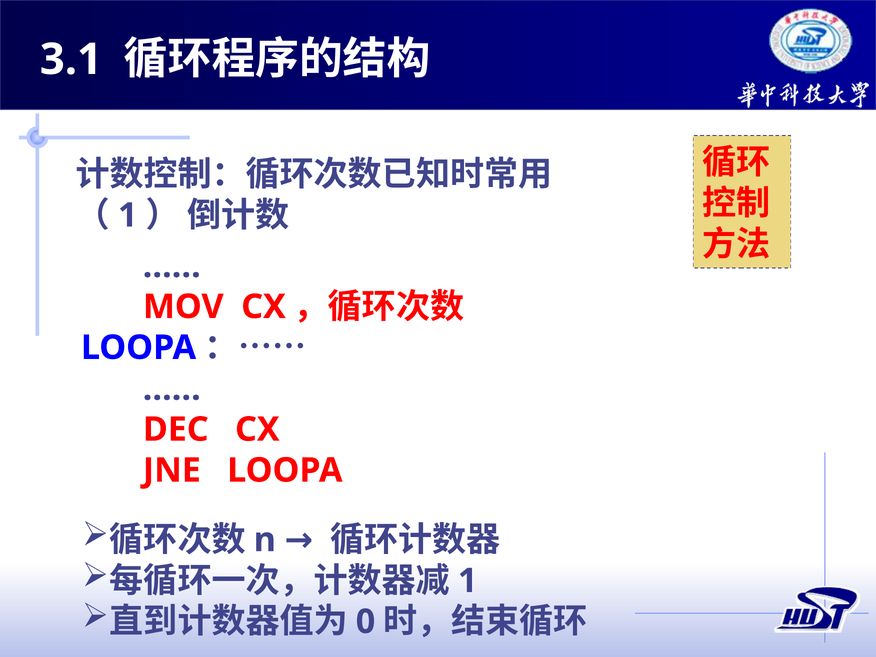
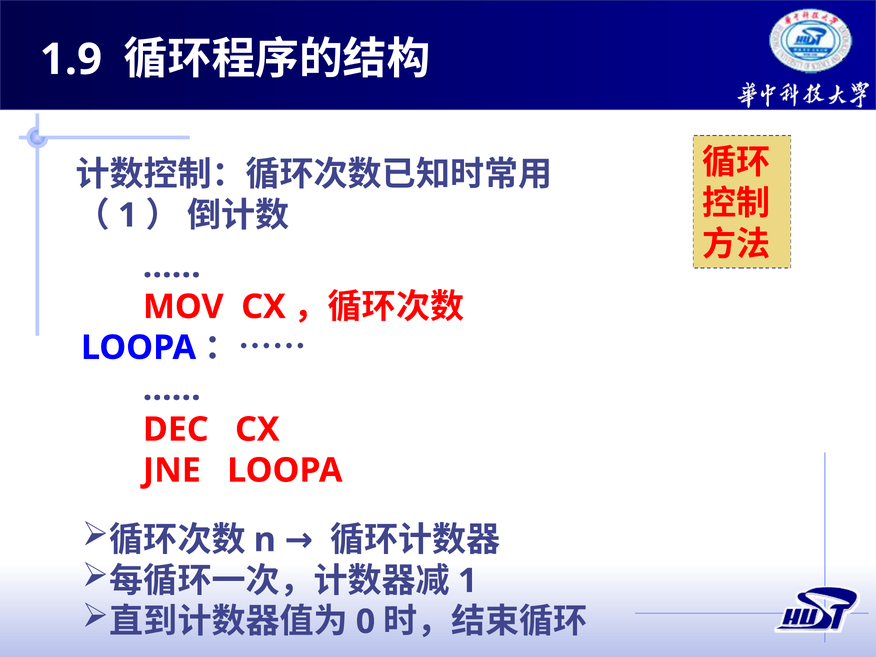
3.1: 3.1 -> 1.9 (71, 60)
